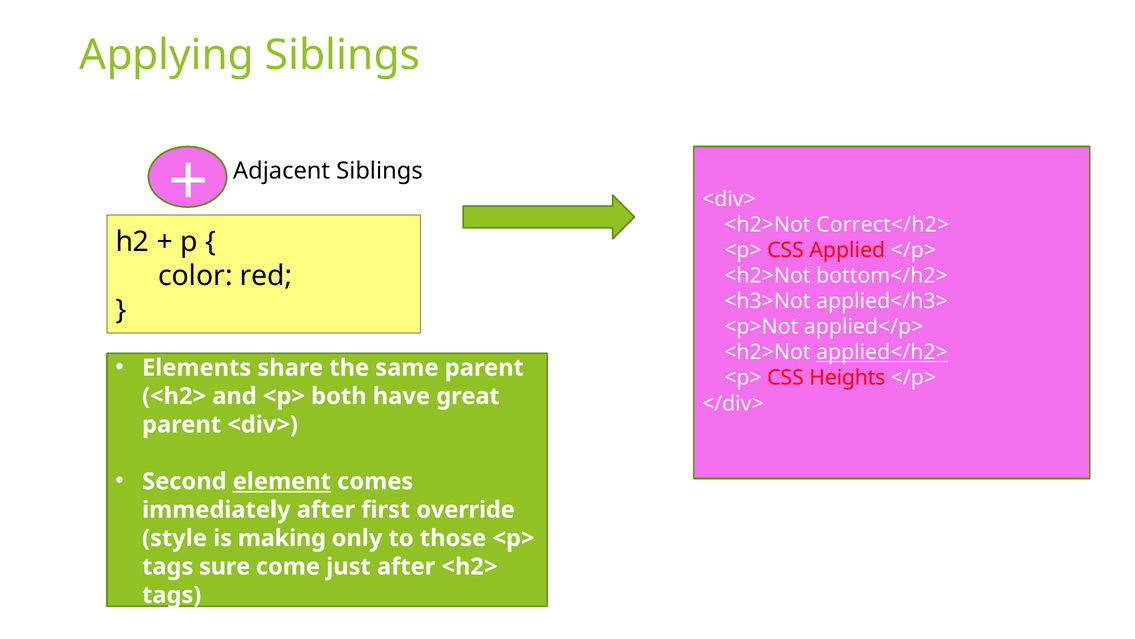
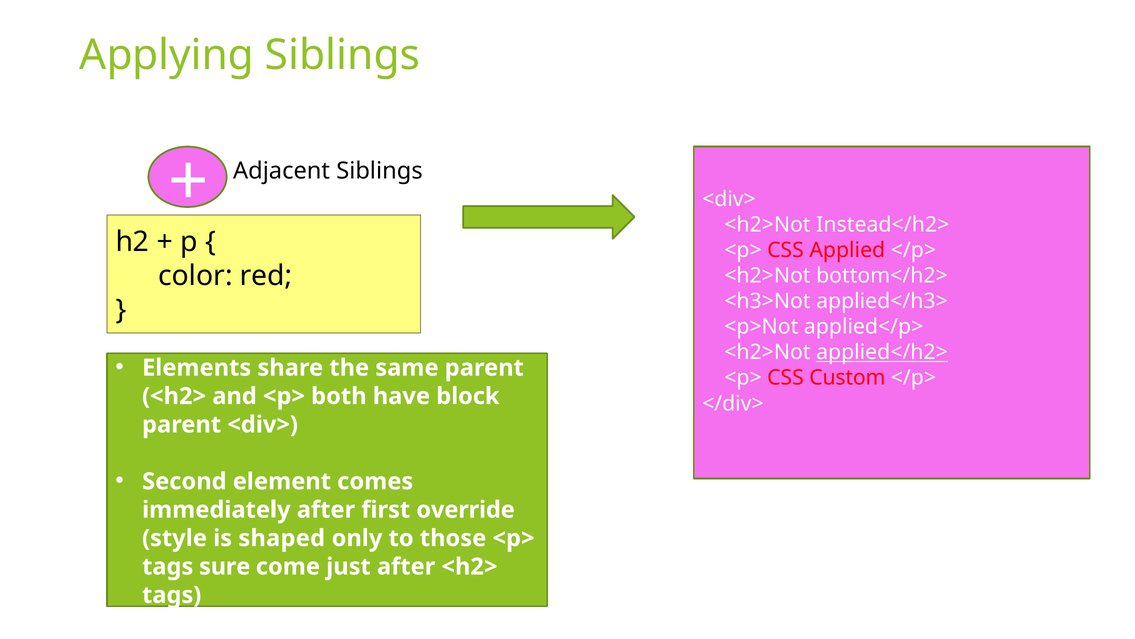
Correct</h2>: Correct</h2> -> Instead</h2> (883, 224)
Heights: Heights -> Custom (847, 378)
great: great -> block (468, 396)
element underline: present -> none (282, 481)
making: making -> shaped (282, 538)
